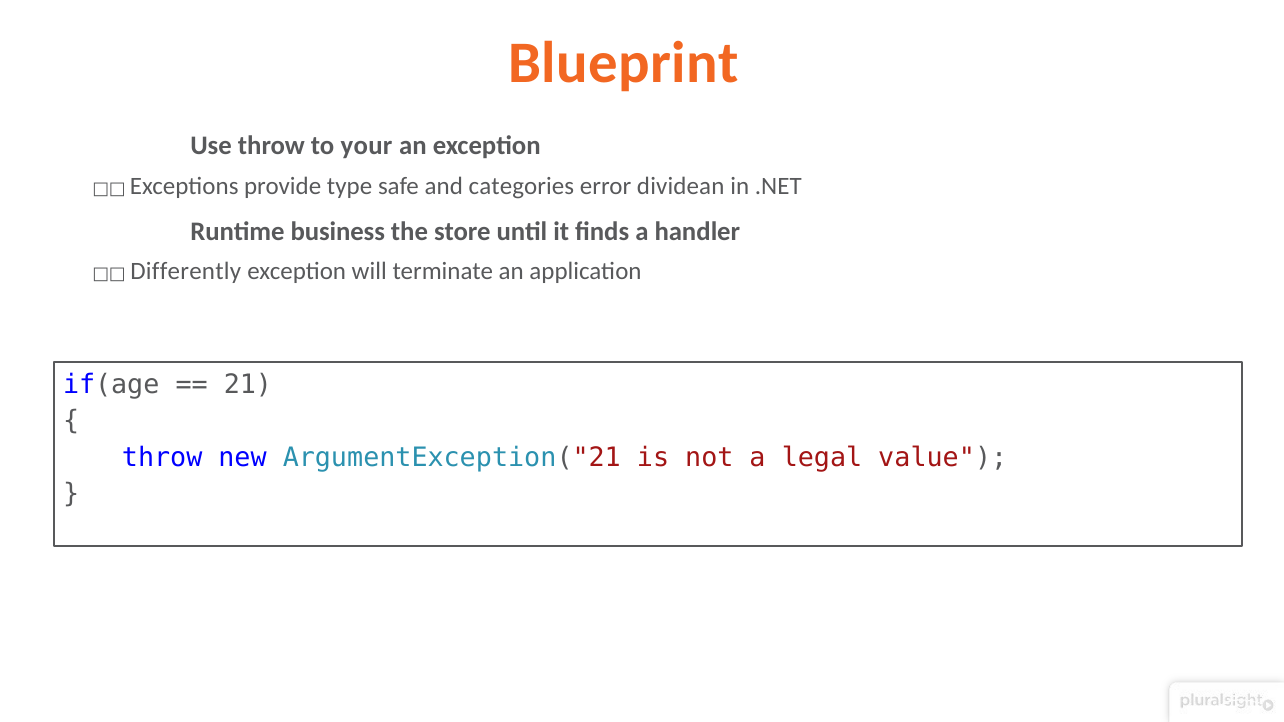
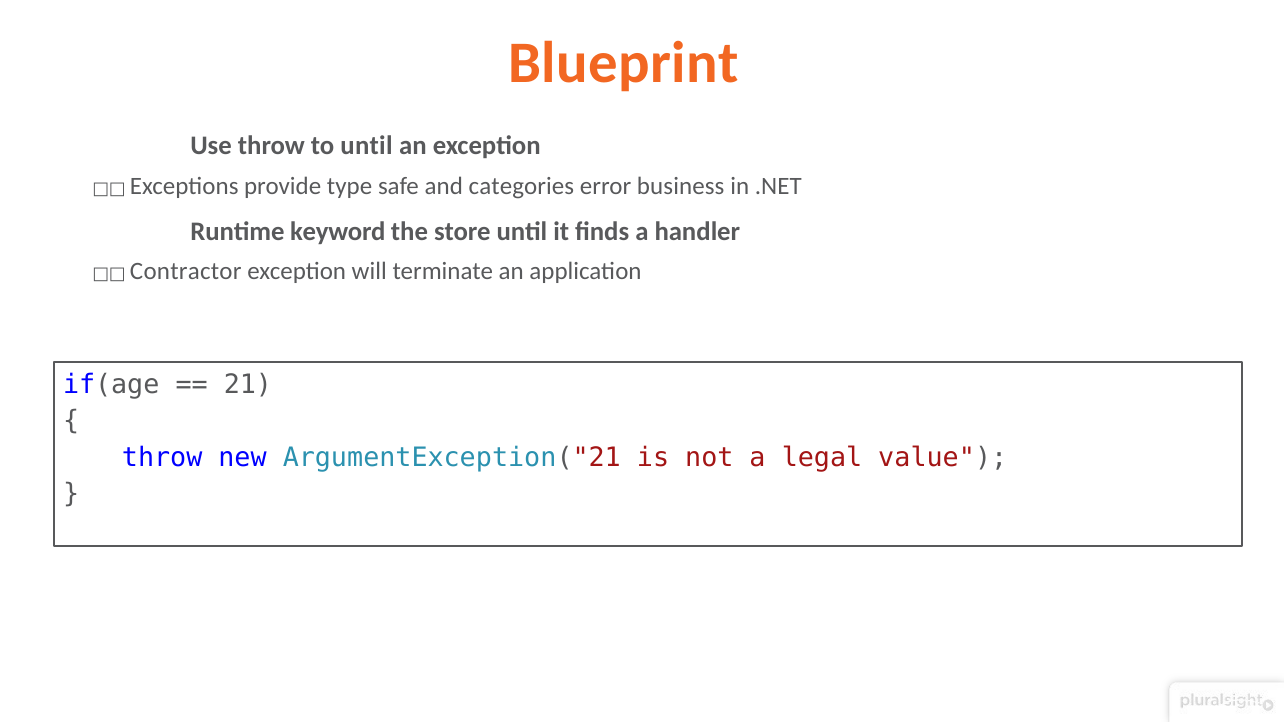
to your: your -> until (367, 146)
dividean: dividean -> business (681, 186)
business: business -> keyword (338, 231)
Differently: Differently -> Contractor (186, 271)
